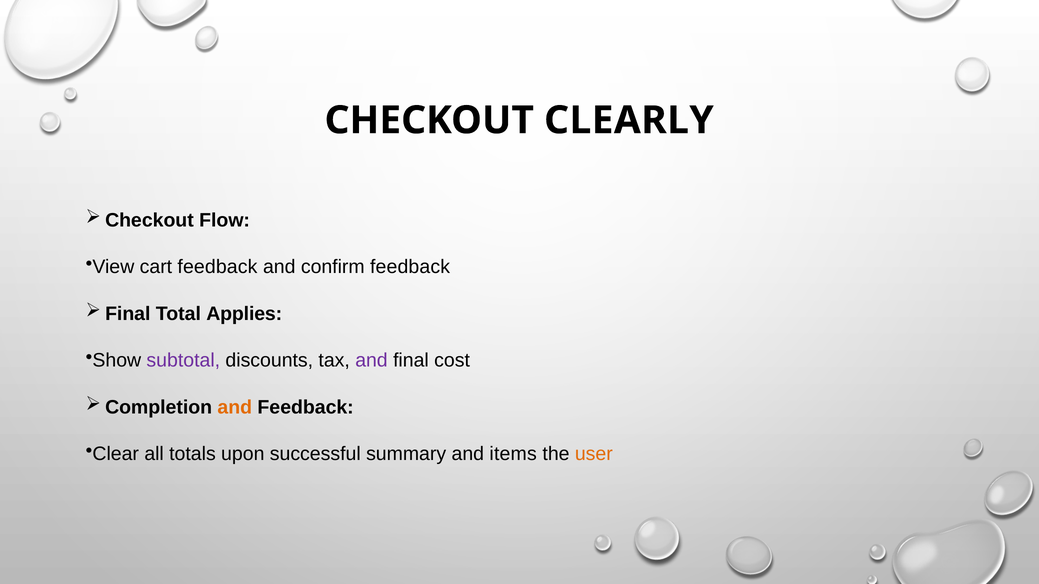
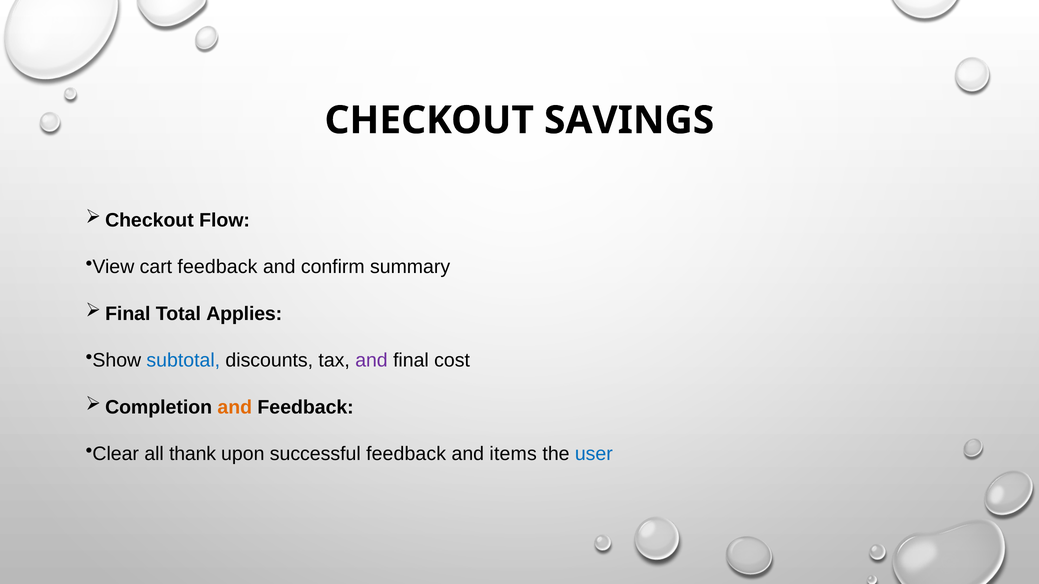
CLEARLY: CLEARLY -> SAVINGS (629, 120)
confirm feedback: feedback -> summary (410, 267)
subtotal colour: purple -> blue (183, 361)
totals: totals -> thank (193, 454)
successful summary: summary -> feedback (406, 454)
user colour: orange -> blue (594, 454)
